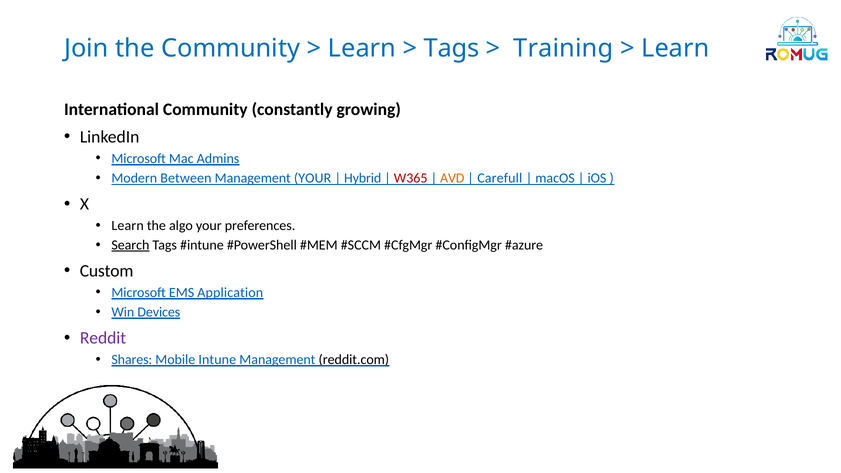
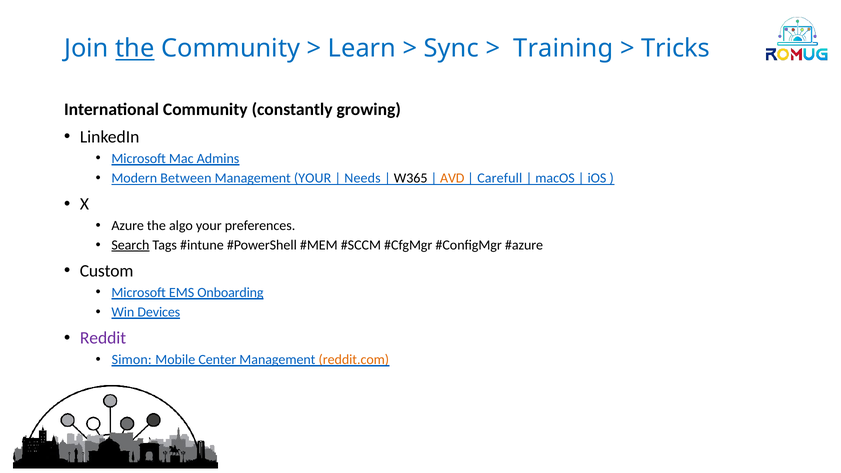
the underline: none -> present (135, 49)
Tags: Tags -> Sync (451, 49)
Learn: Learn -> Tricks (675, 49)
Hybrid: Hybrid -> Needs (363, 178)
W365 colour: red -> black (411, 178)
Learn: Learn -> Azure (128, 226)
Application: Application -> Onboarding (230, 293)
Shares: Shares -> Simon (132, 360)
Intune: Intune -> Center (217, 360)
reddit.com colour: black -> orange (354, 360)
